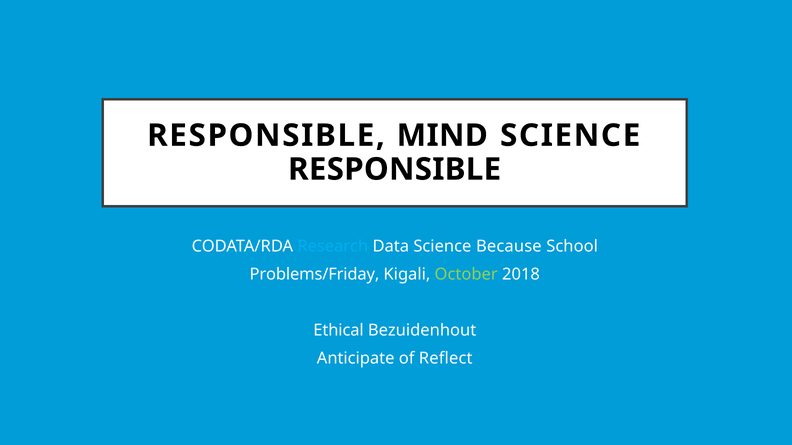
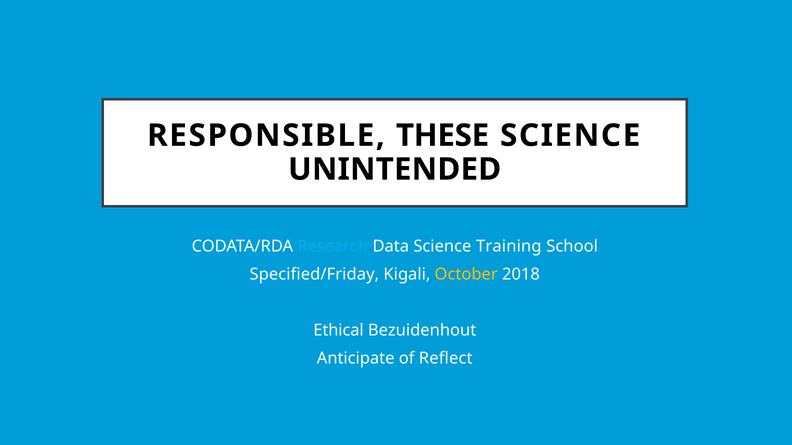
MIND: MIND -> THESE (443, 136)
RESPONSIBLE: RESPONSIBLE -> UNINTENDED (395, 170)
Because: Because -> Training (509, 247)
Problems/Friday: Problems/Friday -> Specified/Friday (314, 275)
October colour: light green -> yellow (466, 275)
